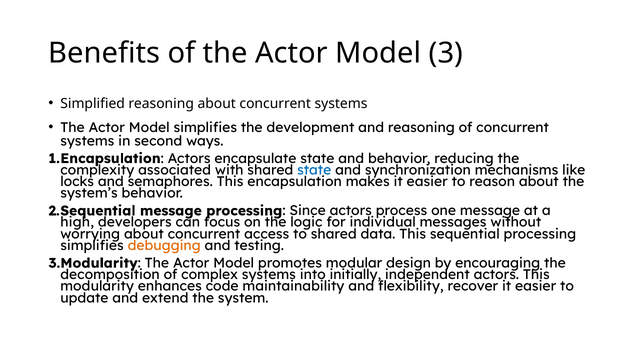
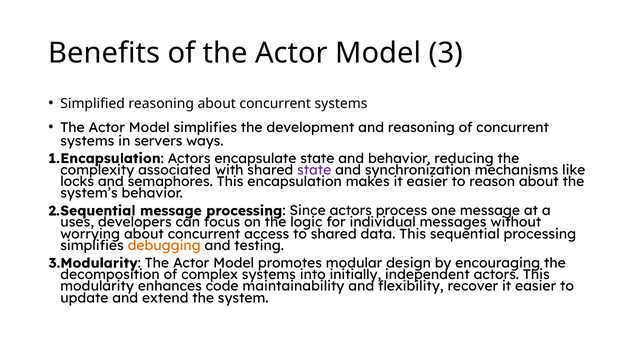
second: second -> servers (158, 141)
state colour: blue -> purple (314, 170)
high: high -> uses (77, 223)
